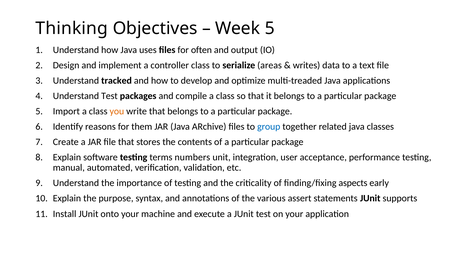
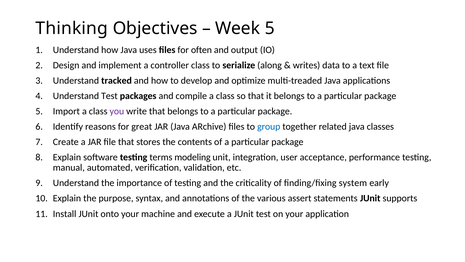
areas: areas -> along (270, 65)
you colour: orange -> purple (117, 111)
them: them -> great (142, 126)
numbers: numbers -> modeling (193, 157)
aspects: aspects -> system (353, 183)
